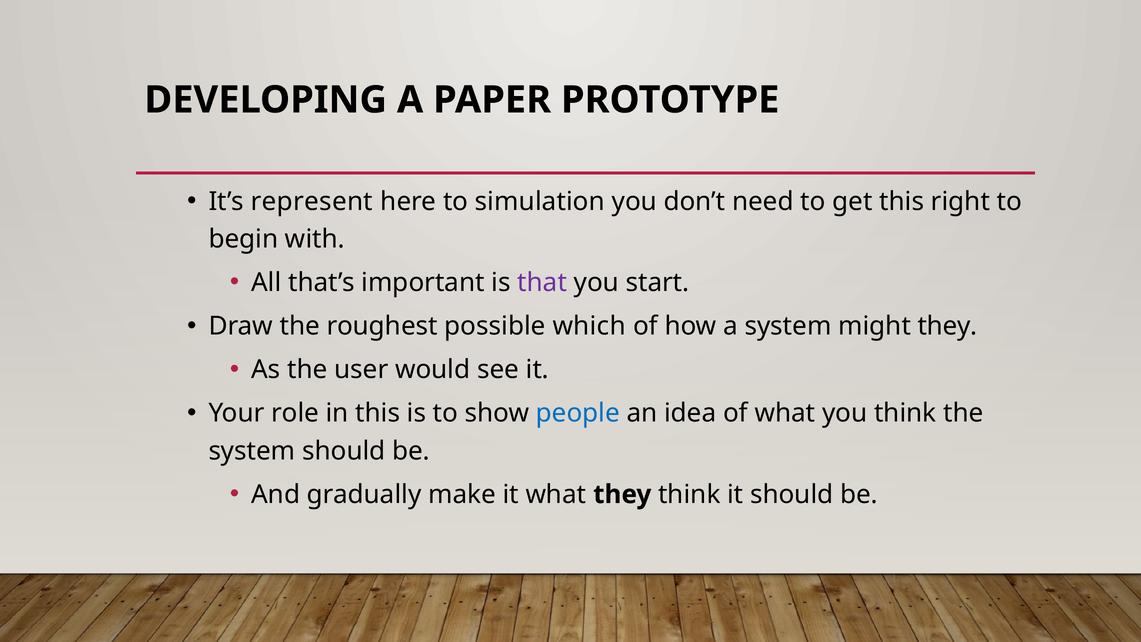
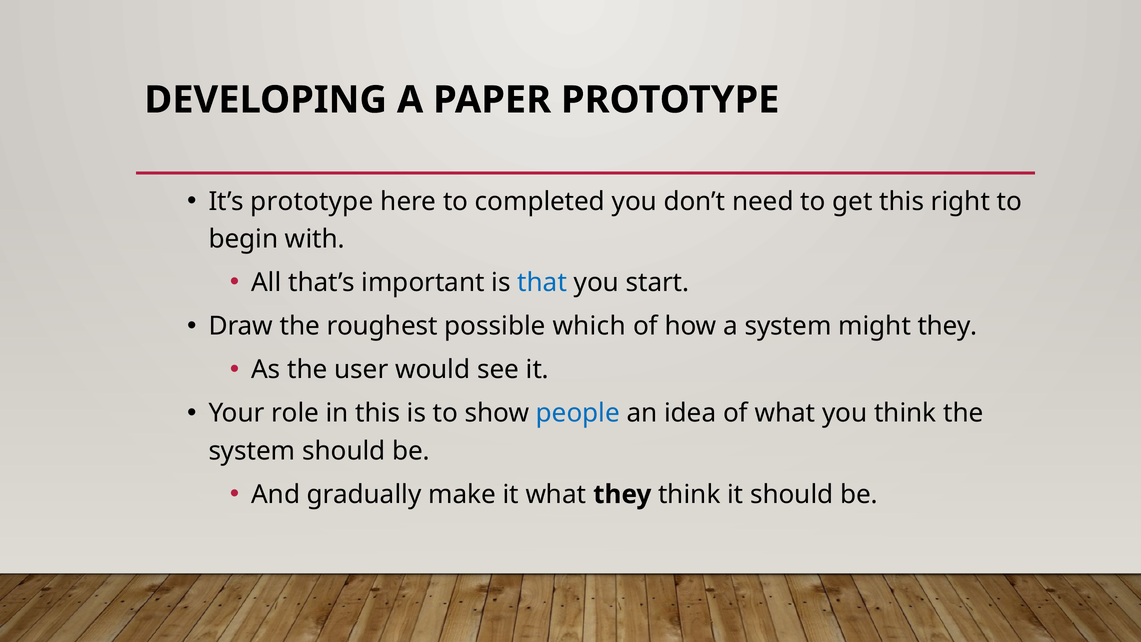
It’s represent: represent -> prototype (312, 202)
simulation: simulation -> completed (540, 202)
that colour: purple -> blue (542, 283)
